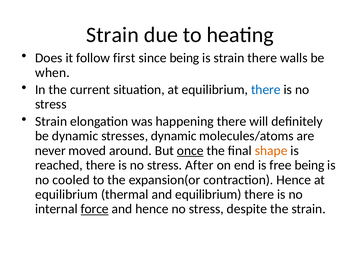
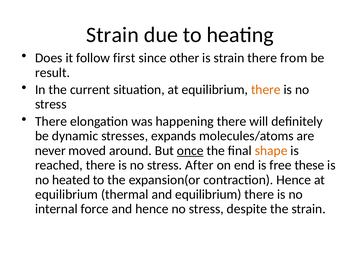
since being: being -> other (184, 58)
walls: walls -> from (294, 58)
when: when -> result (53, 73)
there colour: blue -> orange (266, 90)
Strain: Strain -> There (51, 121)
stresses dynamic: dynamic -> expands (174, 136)
free being: being -> these (309, 165)
cooled: cooled -> heated (71, 180)
force underline: present -> none (95, 209)
